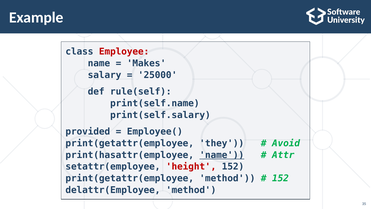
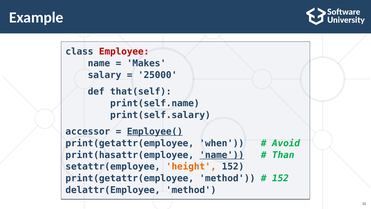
rule(self: rule(self -> that(self (141, 91)
provided: provided -> accessor (88, 131)
Employee( underline: none -> present (155, 131)
they: they -> when (222, 143)
Attr: Attr -> Than (283, 155)
height colour: red -> orange (191, 166)
